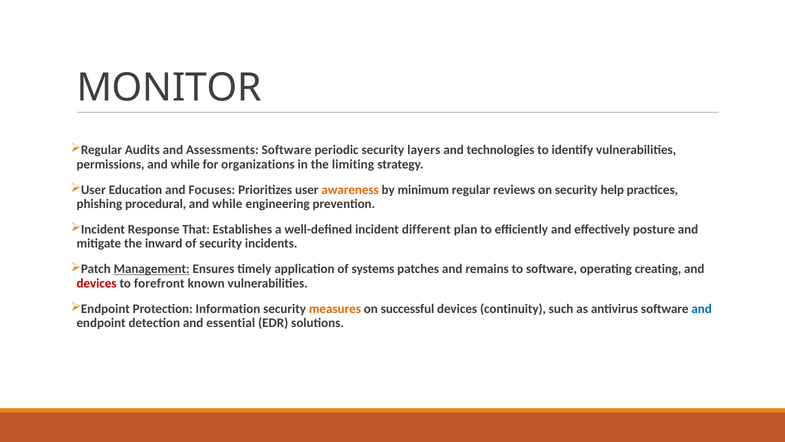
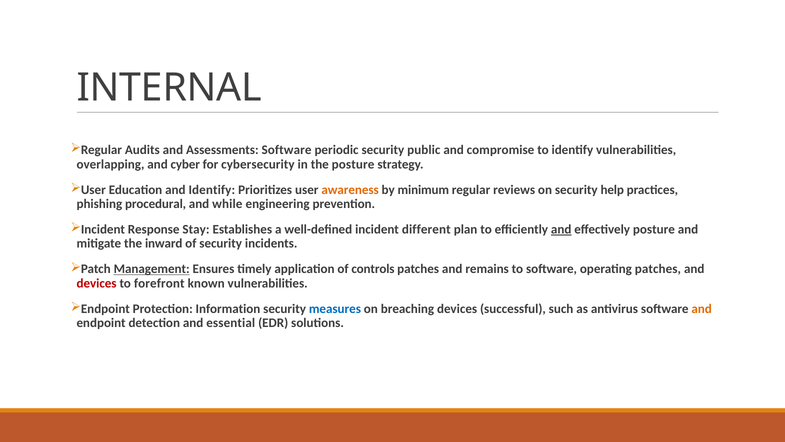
MONITOR: MONITOR -> INTERNAL (169, 88)
layers: layers -> public (424, 150)
technologies: technologies -> compromise (501, 150)
permissions: permissions -> overlapping (110, 164)
while: while -> cyber (185, 164)
organizations: organizations -> cybersecurity (258, 164)
the limiting: limiting -> posture (353, 164)
and Focuses: Focuses -> Identify (212, 190)
That: That -> Stay (196, 229)
and underline: none -> present (561, 229)
systems: systems -> controls (373, 269)
operating creating: creating -> patches (658, 269)
measures colour: orange -> blue (335, 309)
successful: successful -> breaching (407, 309)
continuity: continuity -> successful (513, 309)
and colour: blue -> orange (702, 309)
